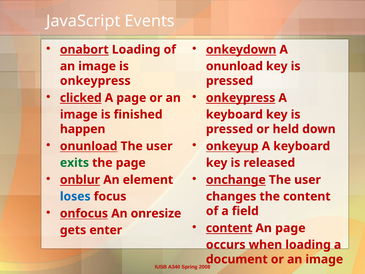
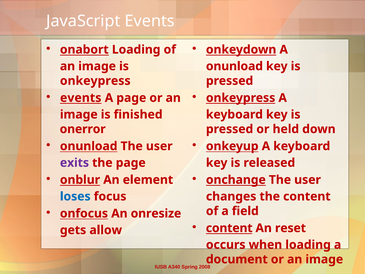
clicked: clicked -> events (81, 98)
happen: happen -> onerror (83, 129)
exits colour: green -> purple (74, 163)
An page: page -> reset (290, 228)
enter: enter -> allow (106, 230)
